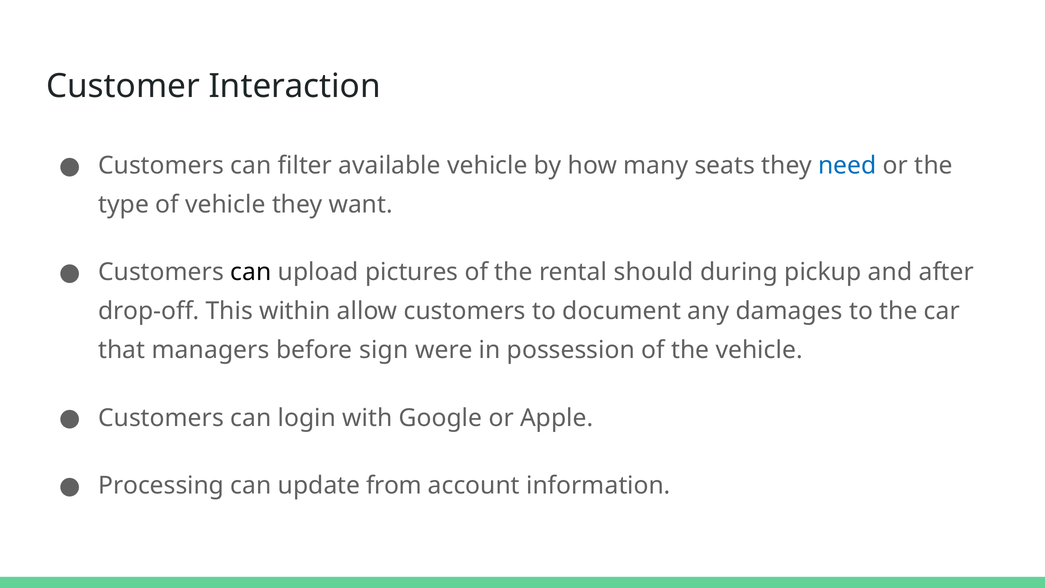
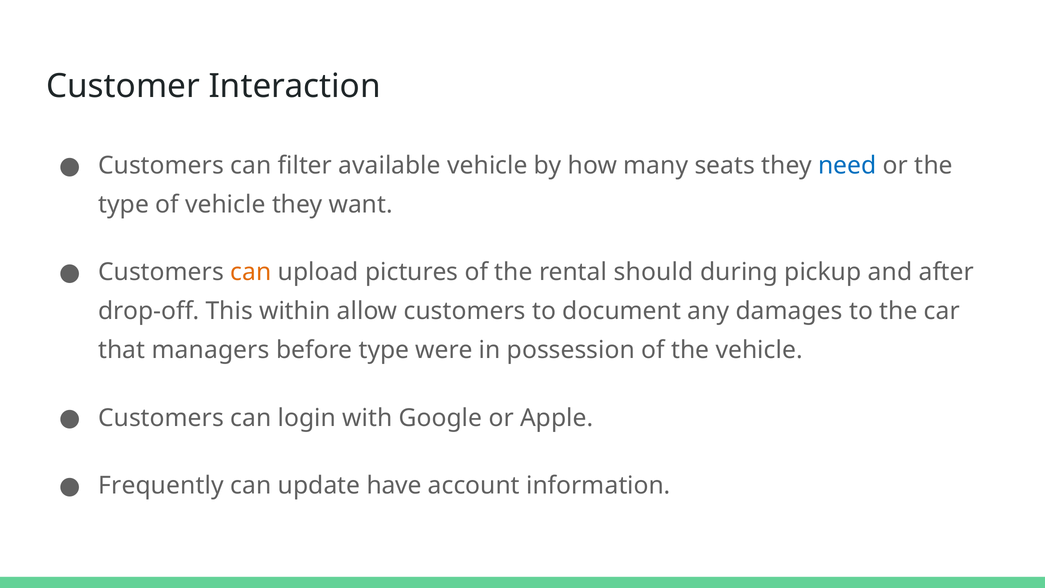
can colour: black -> orange (251, 272)
before sign: sign -> type (384, 350)
Processing: Processing -> Frequently (161, 486)
from: from -> have (394, 486)
